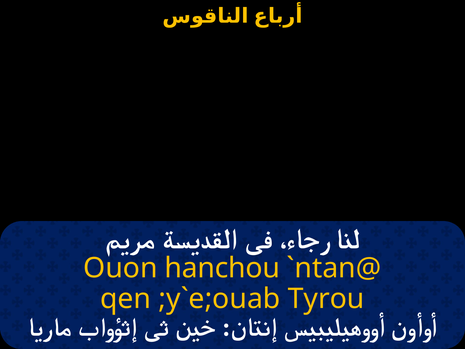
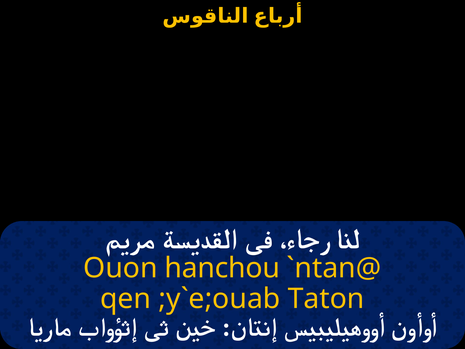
Tyrou: Tyrou -> Taton (326, 299)
